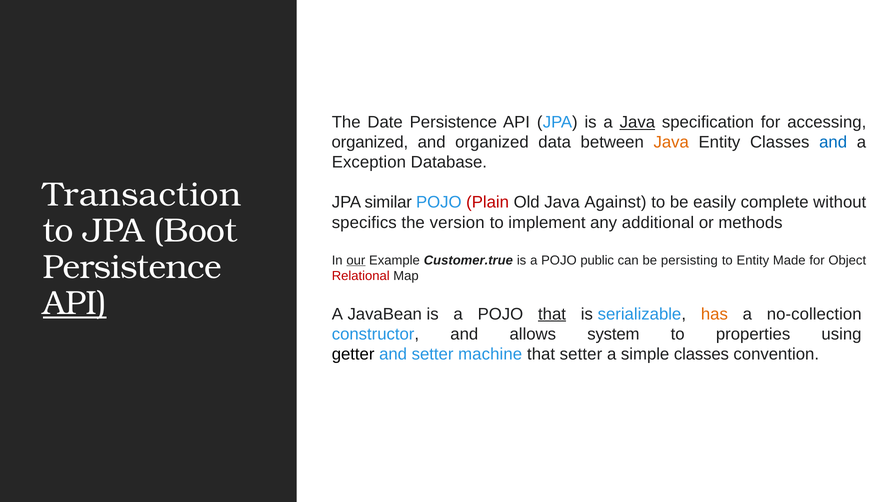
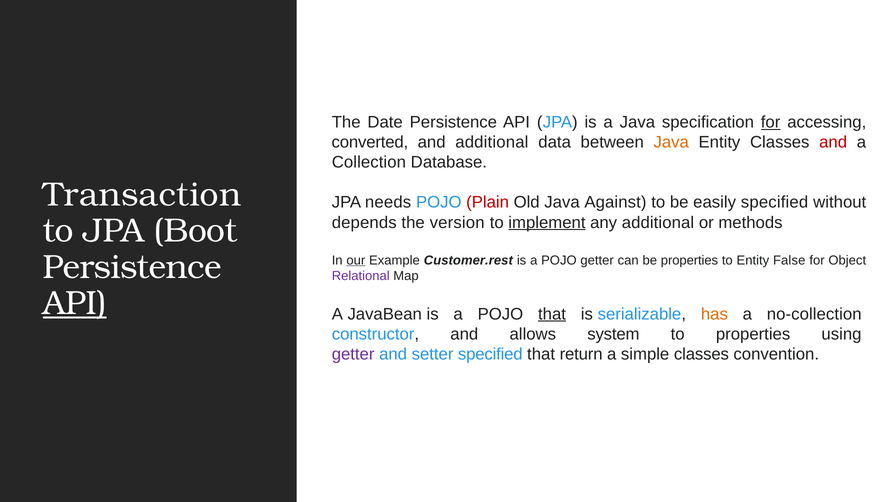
Java underline: present -> none (637, 122)
for underline: none -> present (771, 122)
organized: organized -> converted (370, 142)
and organized: organized -> additional (492, 142)
and colour: blue -> red (833, 142)
Exception: Exception -> Collection (369, 162)
similar: similar -> needs (388, 203)
easily complete: complete -> specified (775, 203)
specifics: specifics -> depends (364, 223)
implement underline: none -> present (547, 223)
Customer.true: Customer.true -> Customer.rest (468, 260)
POJO public: public -> getter (597, 260)
be persisting: persisting -> properties (689, 260)
Made: Made -> False (789, 260)
Relational colour: red -> purple (361, 276)
getter colour: black -> purple (353, 354)
setter machine: machine -> specified (490, 354)
that setter: setter -> return (581, 354)
